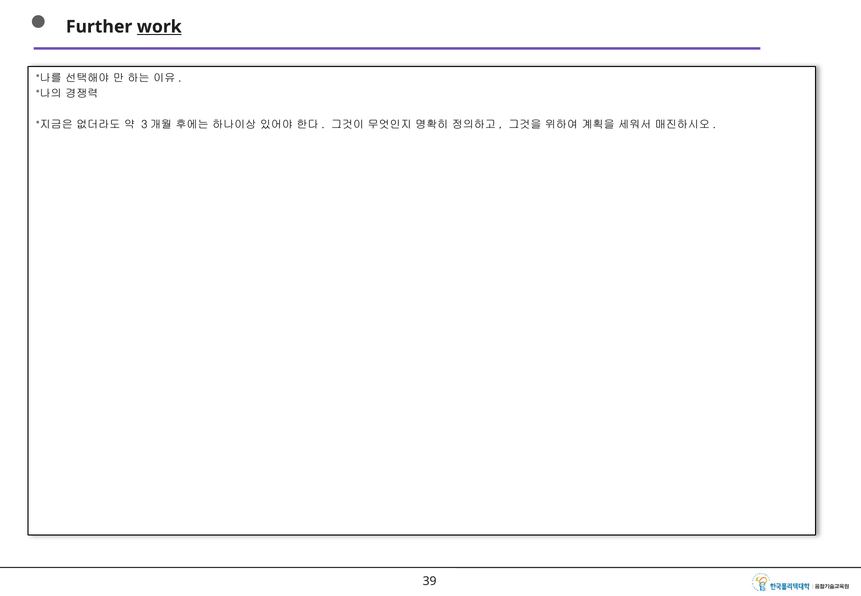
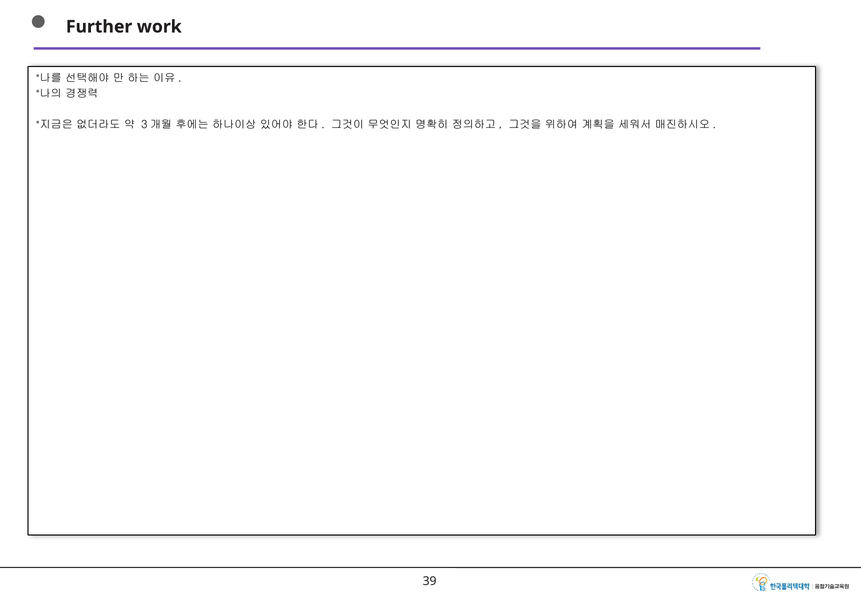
work underline: present -> none (159, 27)
